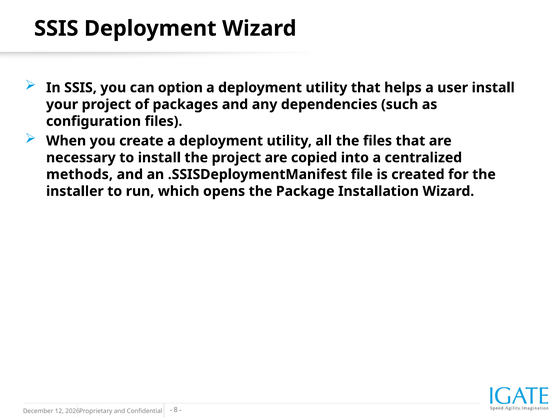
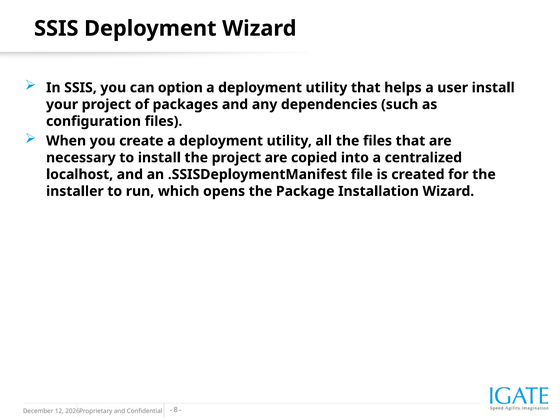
methods: methods -> localhost (80, 174)
